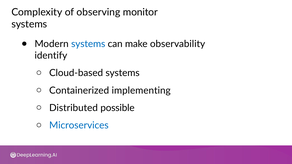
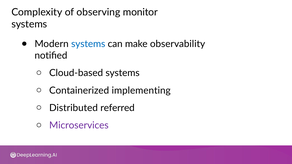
identify: identify -> notiﬁed (51, 56)
possible: possible -> referred (118, 108)
Microservices colour: blue -> purple (79, 126)
